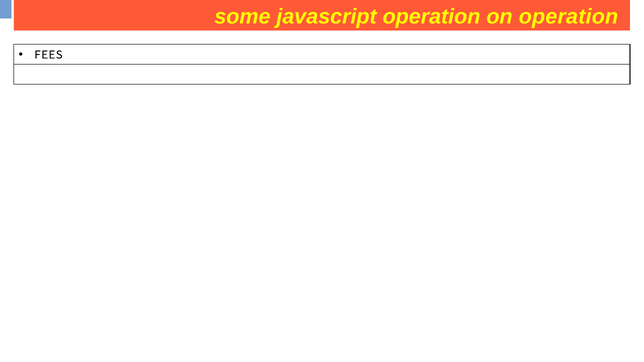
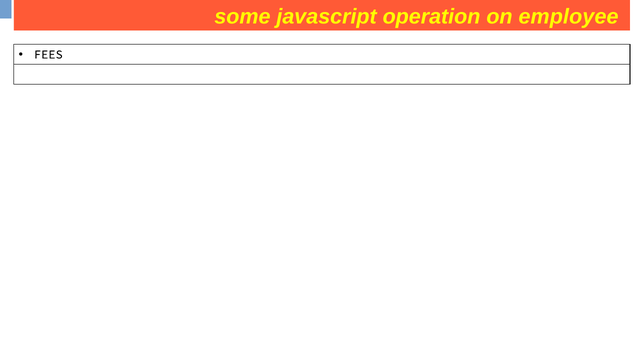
operation: operation -> employee (569, 17)
